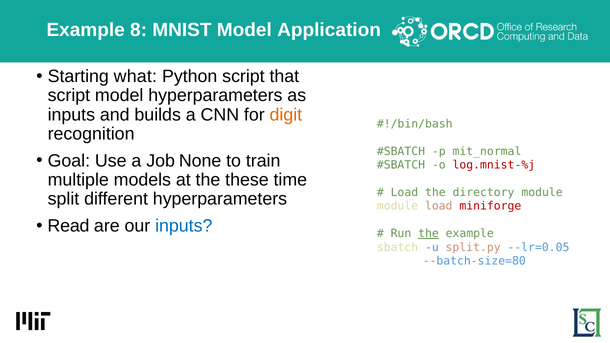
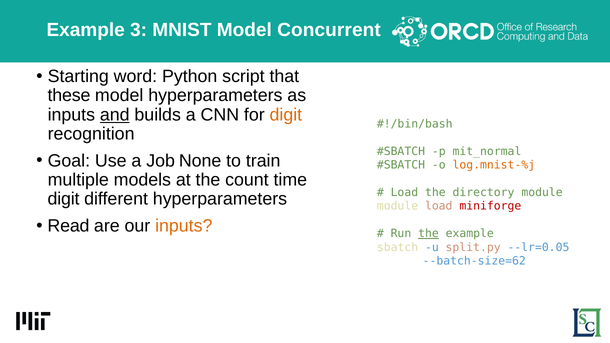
8: 8 -> 3 (139, 30)
Application: Application -> Concurrent (329, 30)
what: what -> word (135, 76)
script: script -> these (69, 96)
and underline: none -> present (115, 115)
log.mnist-%j colour: red -> orange (494, 165)
these: these -> count (247, 180)
split: split -> digit (64, 199)
inputs colour: blue -> orange (184, 226)
--batch-size=80: --batch-size=80 -> --batch-size=62 (474, 261)
